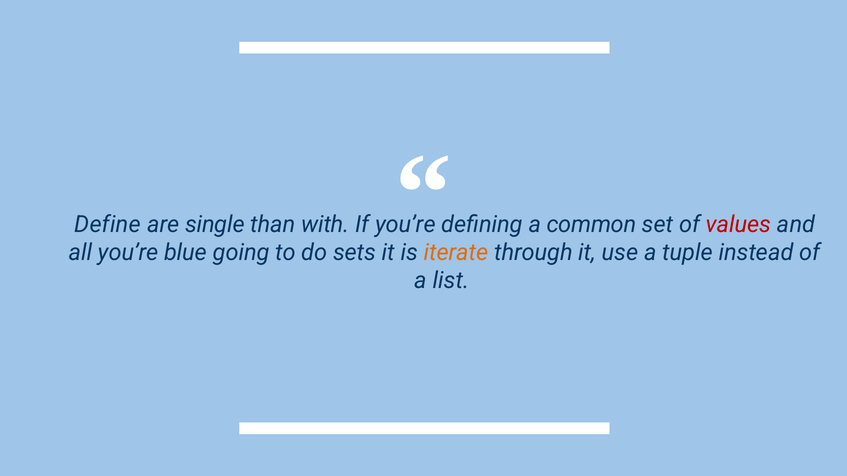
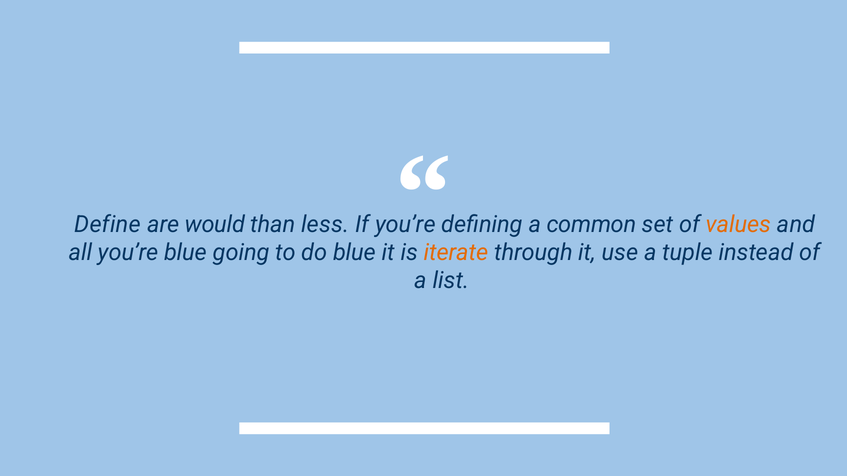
single: single -> would (215, 224)
with: with -> less (325, 224)
values colour: red -> orange (739, 224)
do sets: sets -> blue (355, 253)
